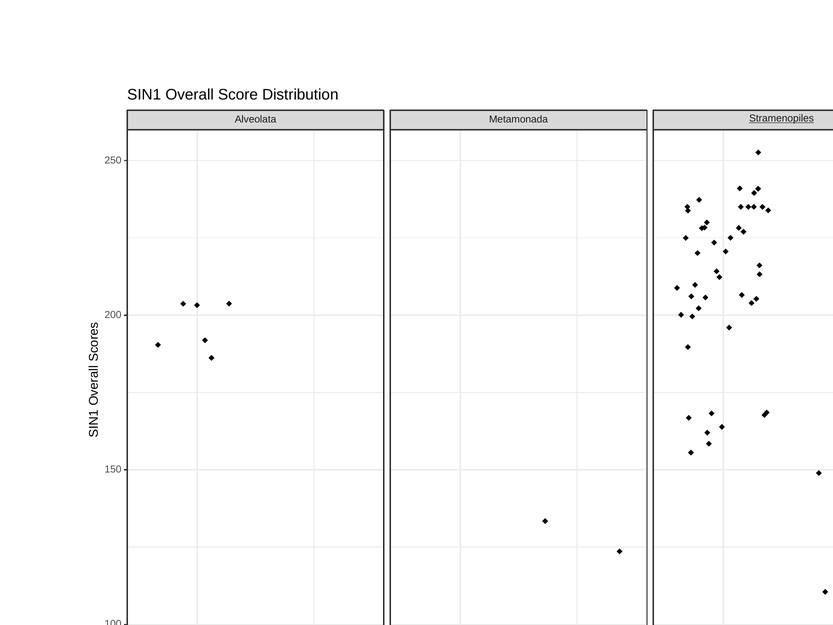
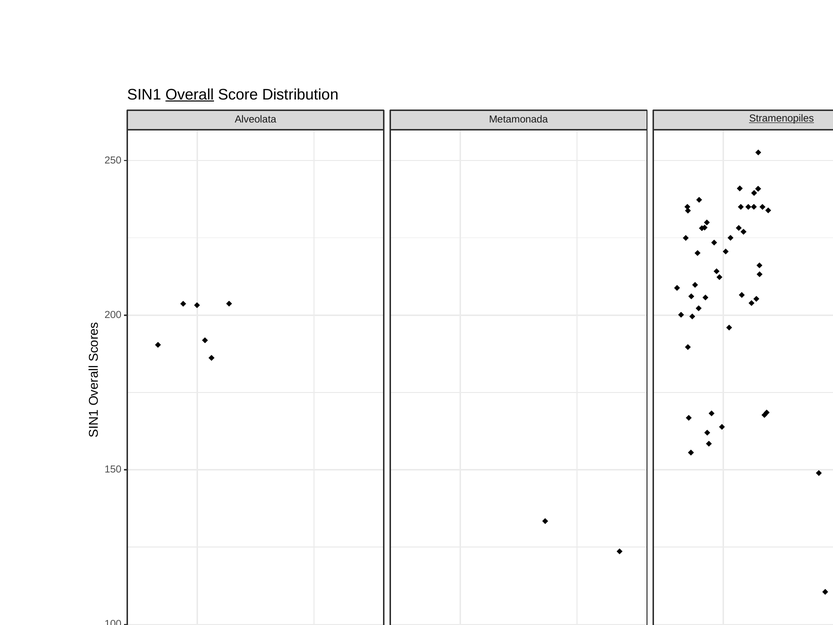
Overall underline: none -> present (190, 94)
